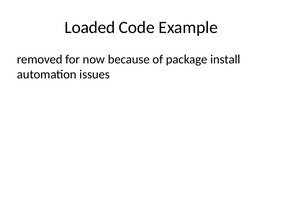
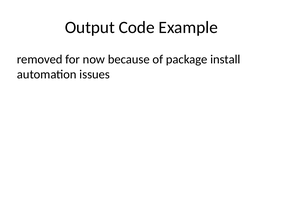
Loaded: Loaded -> Output (90, 27)
